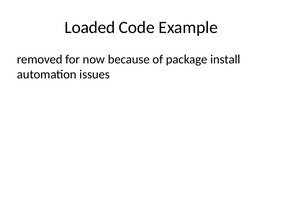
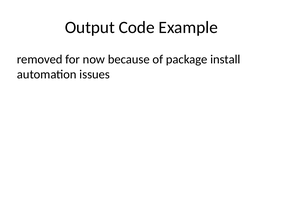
Loaded: Loaded -> Output (90, 27)
